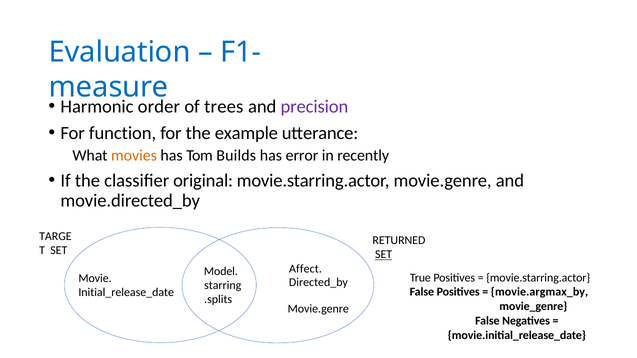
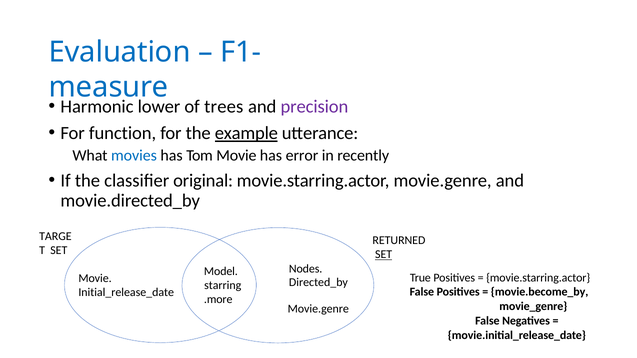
order: order -> lower (159, 107)
example underline: none -> present (246, 133)
movies colour: orange -> blue (134, 156)
Tom Builds: Builds -> Movie (236, 156)
Affect: Affect -> Nodes (306, 269)
movie.argmax_by: movie.argmax_by -> movie.become_by (540, 292)
.splits: .splits -> .more (218, 300)
